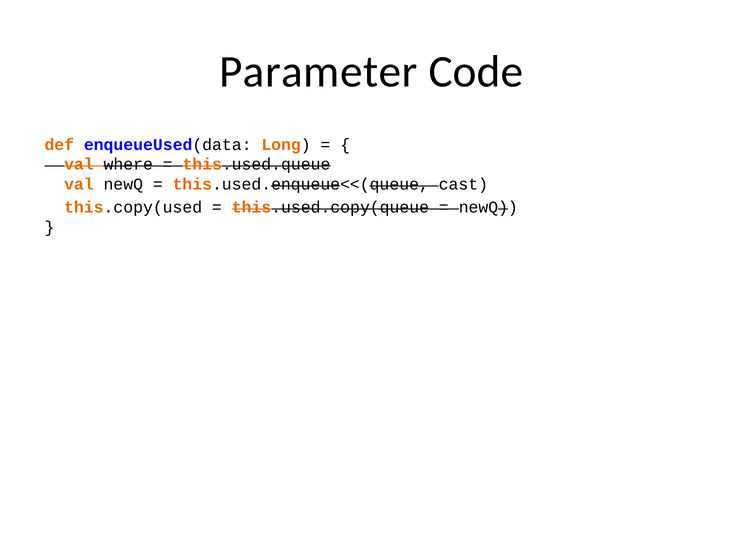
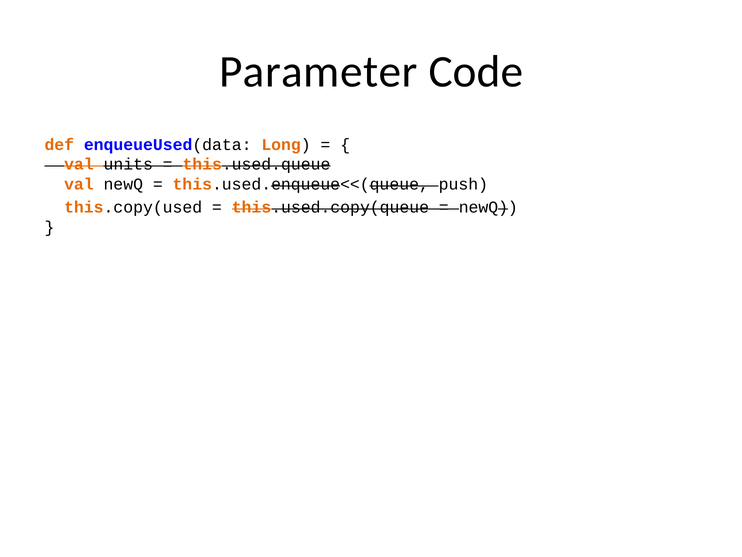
where: where -> units (128, 164)
cast: cast -> push (463, 184)
